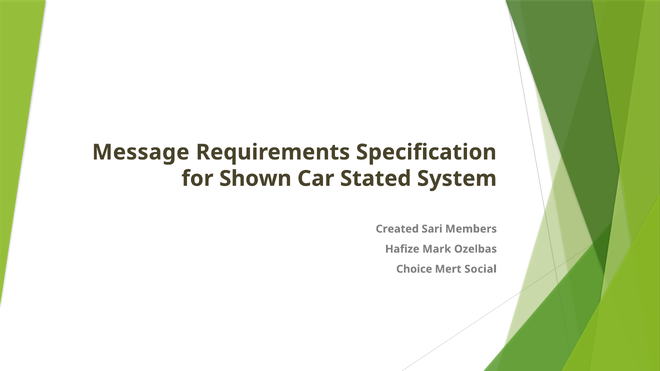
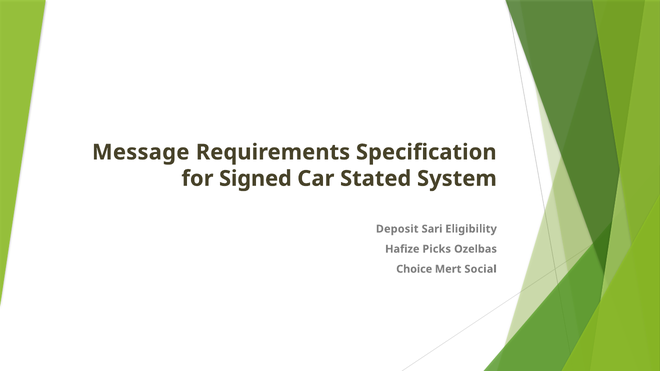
Shown: Shown -> Signed (255, 179)
Created: Created -> Deposit (397, 229)
Members: Members -> Eligibility (471, 229)
Mark: Mark -> Picks (437, 249)
